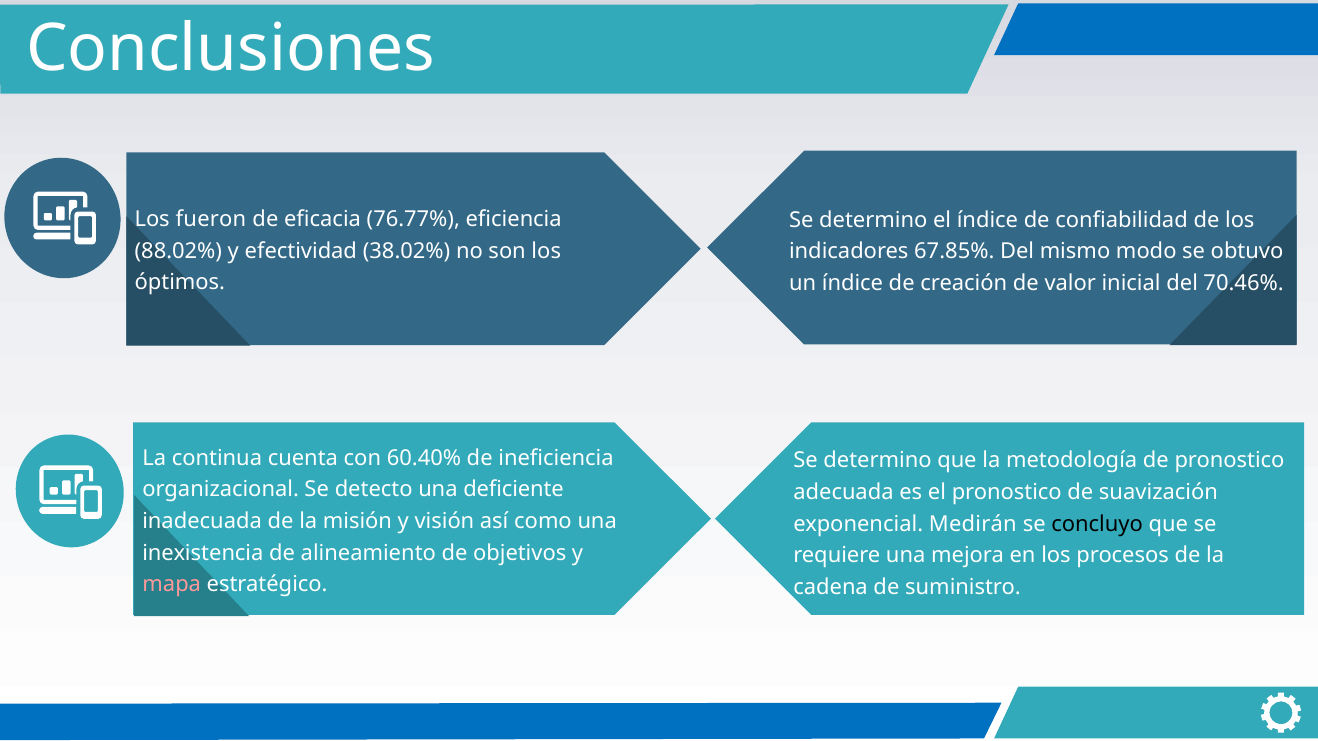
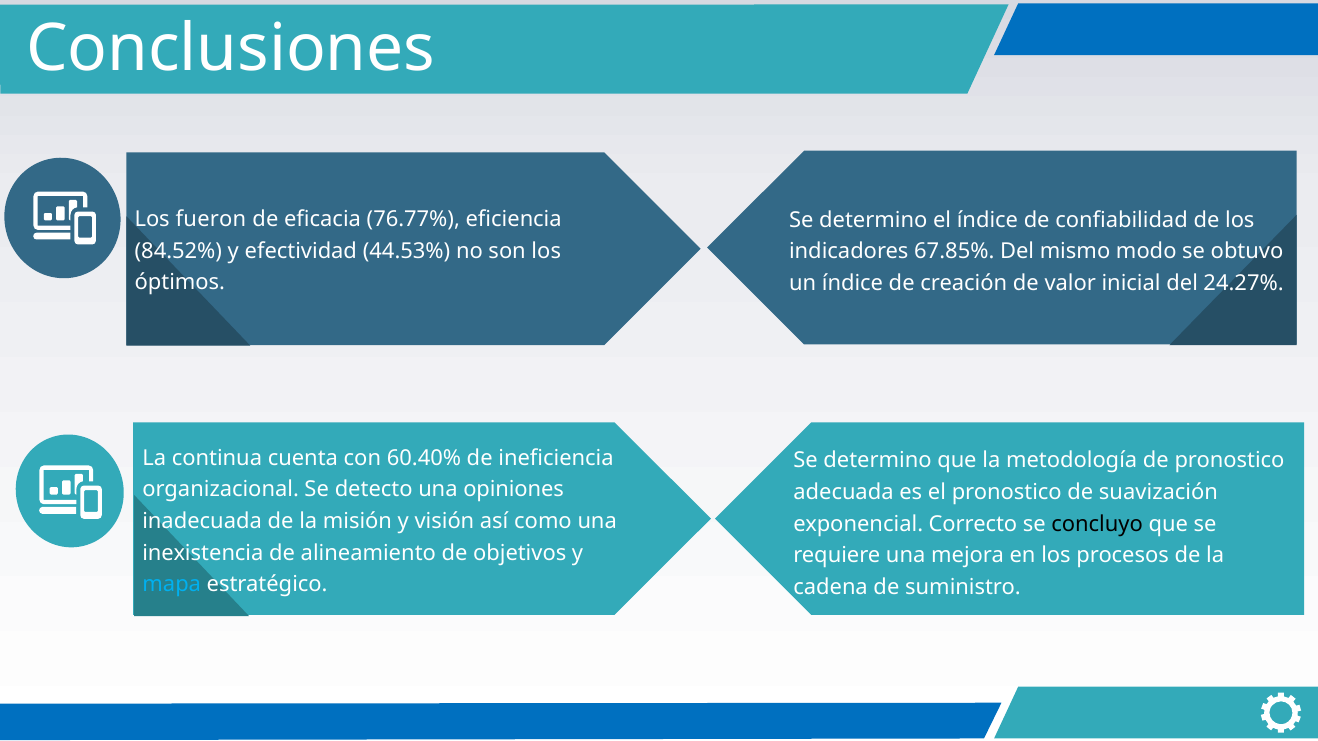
88.02%: 88.02% -> 84.52% (178, 251)
38.02%: 38.02% -> 44.53% (407, 251)
70.46%: 70.46% -> 24.27% (1244, 283)
deficiente: deficiente -> opiniones (514, 490)
Medirán: Medirán -> Correcto (973, 524)
mapa colour: pink -> light blue (172, 585)
